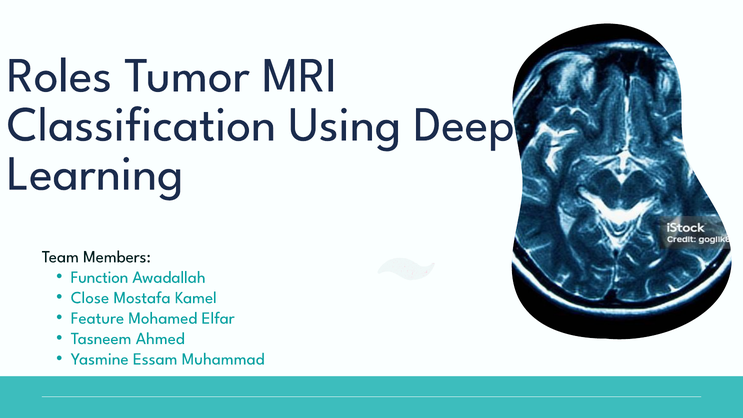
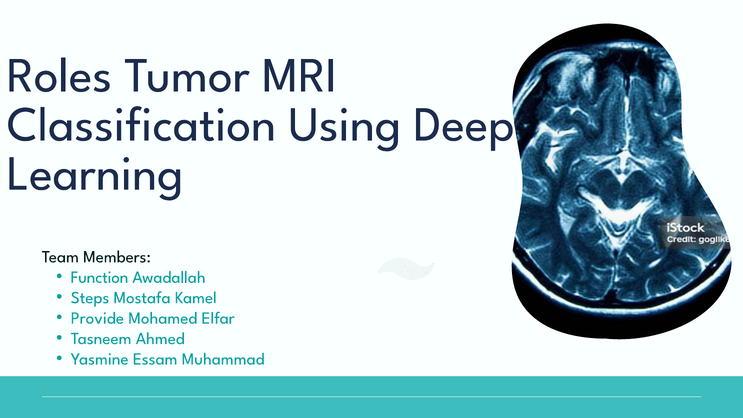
Close: Close -> Steps (90, 298)
Feature: Feature -> Provide (97, 318)
